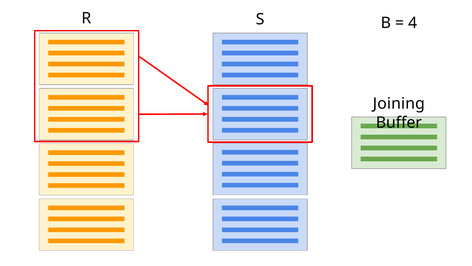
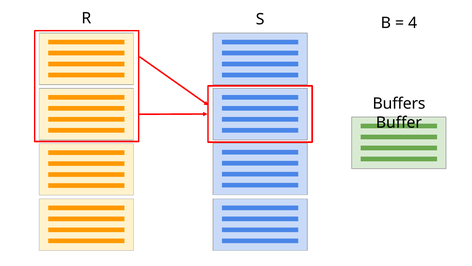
Joining: Joining -> Buffers (399, 103)
